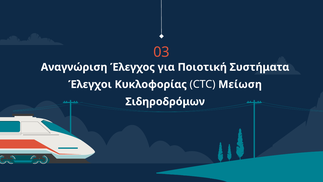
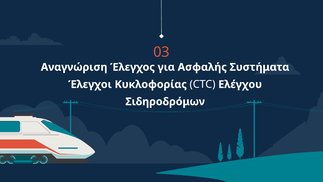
Ποιοτική: Ποιοτική -> Ασφαλής (202, 67)
Μείωση: Μείωση -> Ελέγχου (240, 84)
